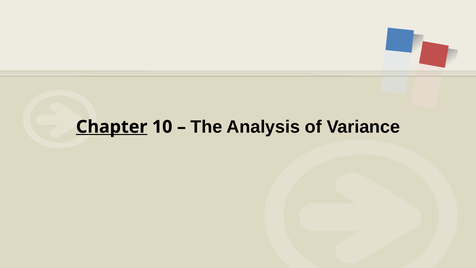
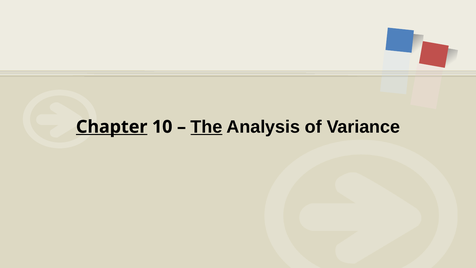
The underline: none -> present (207, 127)
